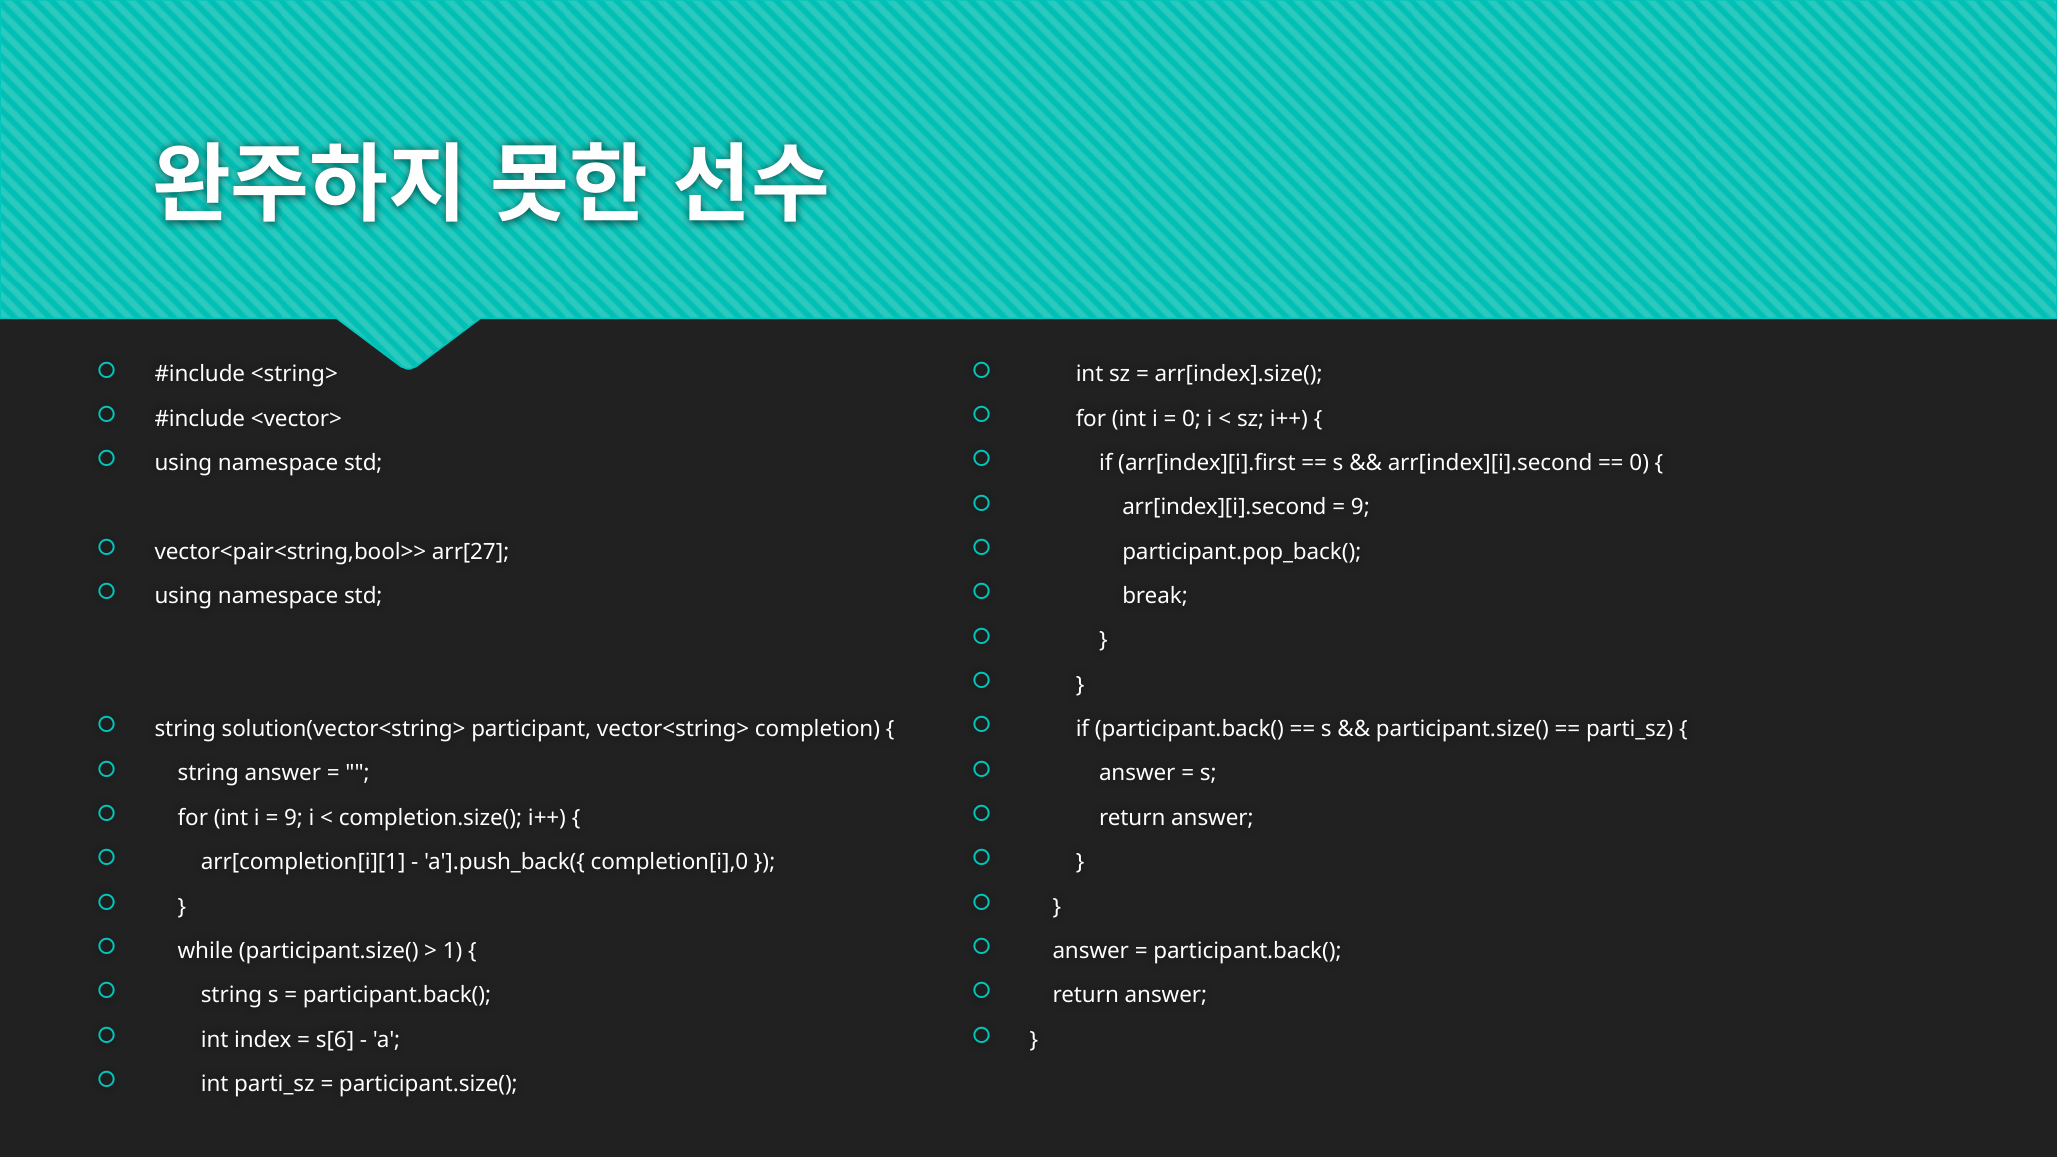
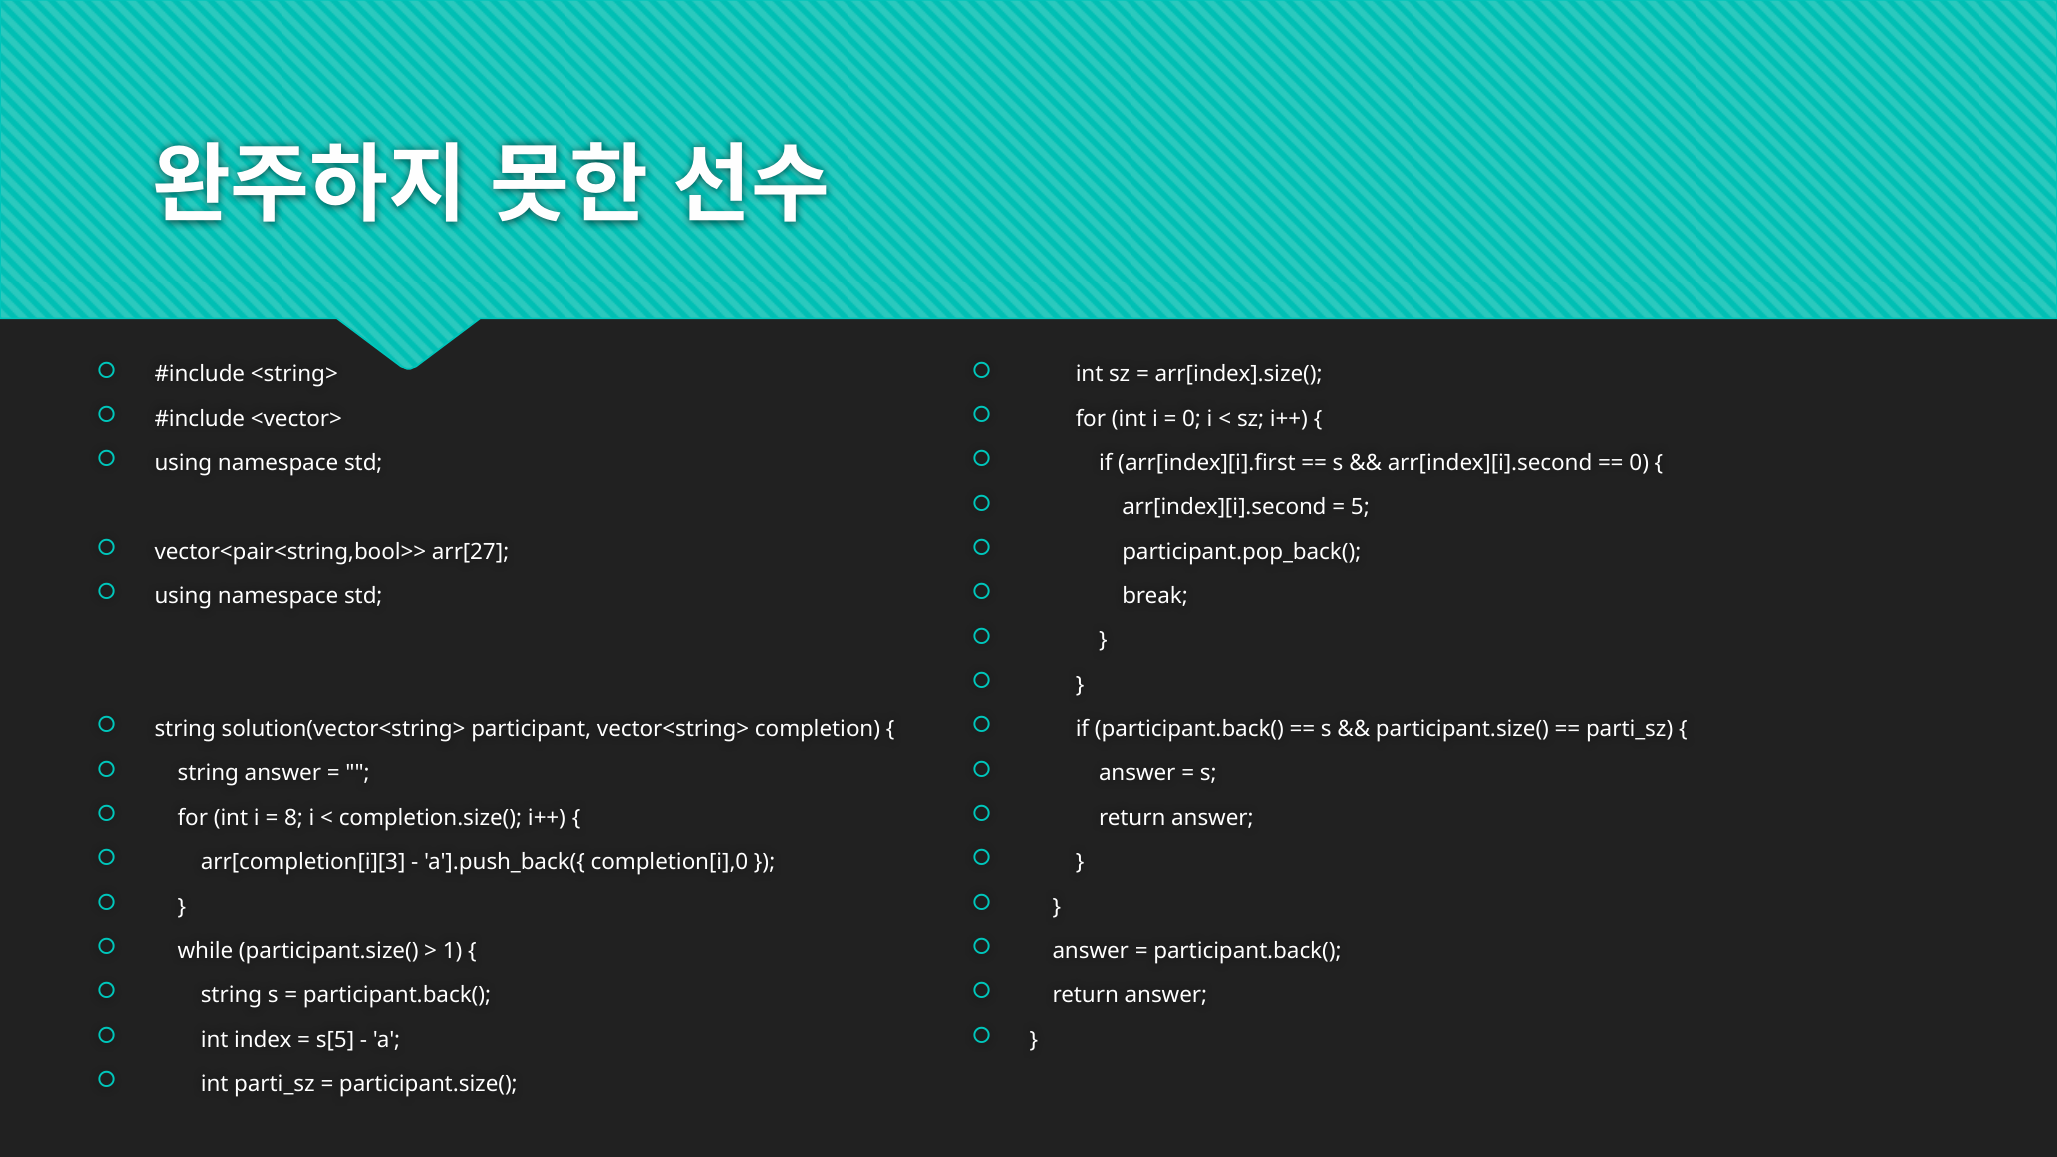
9: 9 -> 5 (1360, 508)
9: 9 -> 8 (293, 818)
arr[completion[i][1: arr[completion[i][1 -> arr[completion[i][3 (303, 862)
s[6: s[6 -> s[5 (335, 1040)
